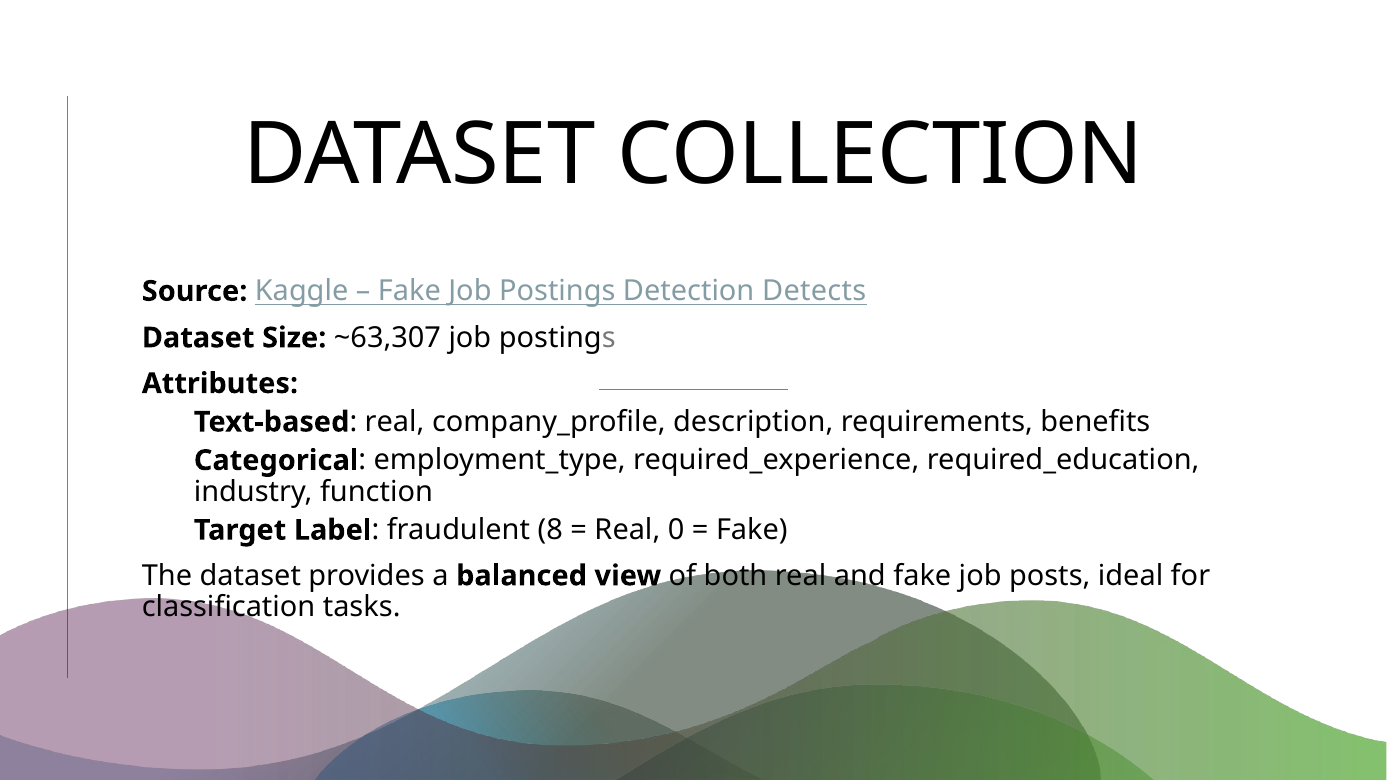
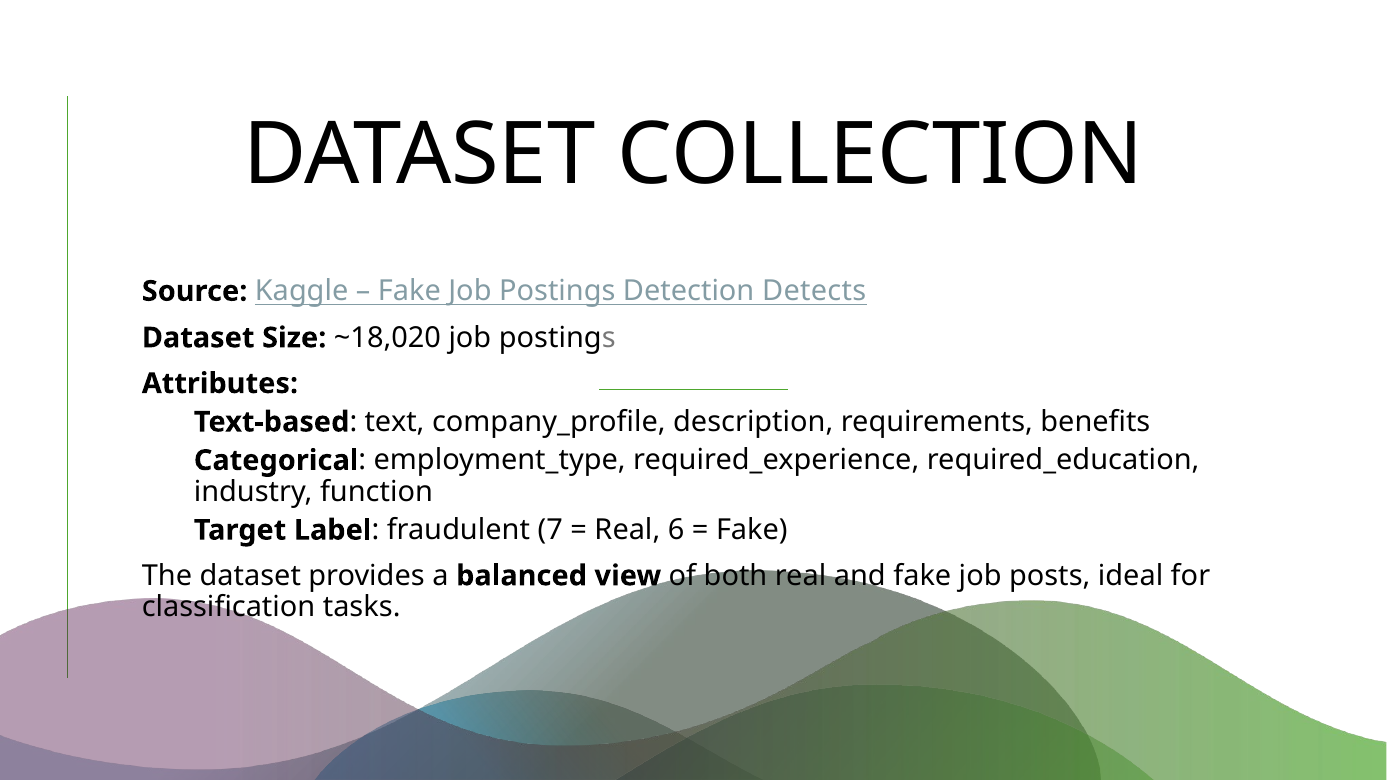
~63,307: ~63,307 -> ~18,020 (387, 338)
real: real -> text (395, 422)
8: 8 -> 7 (550, 530)
0: 0 -> 6 (676, 530)
